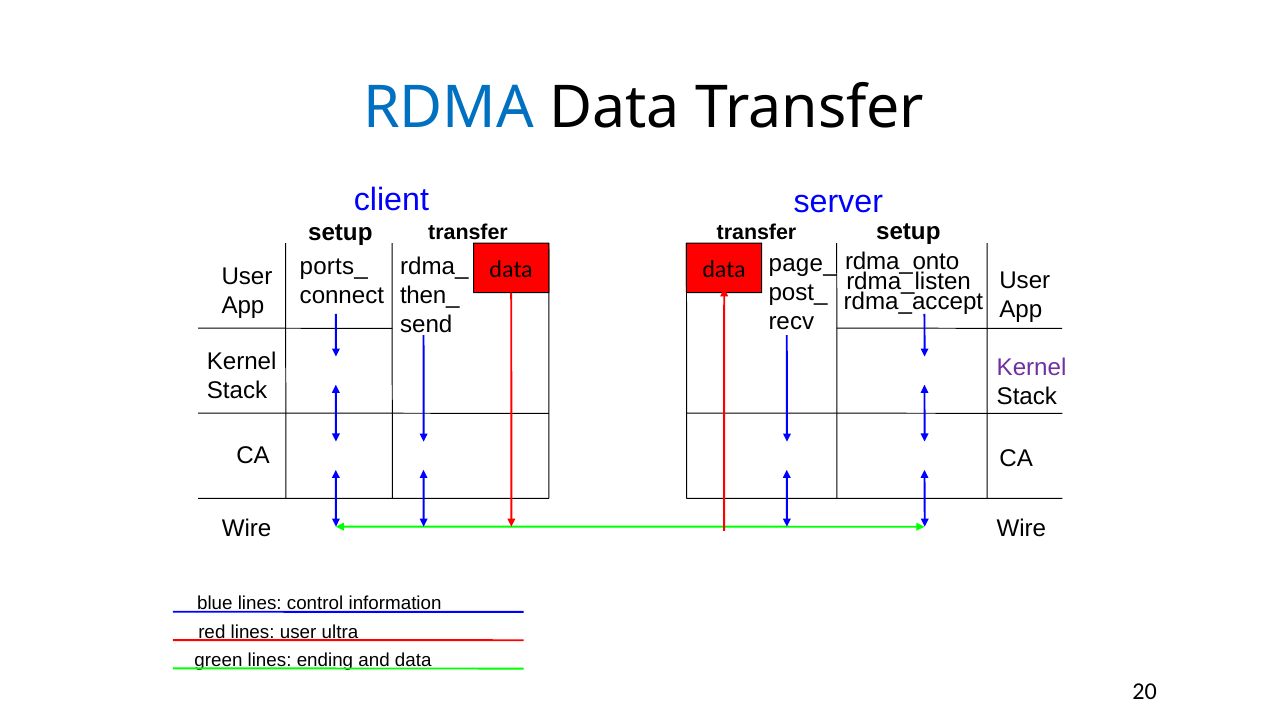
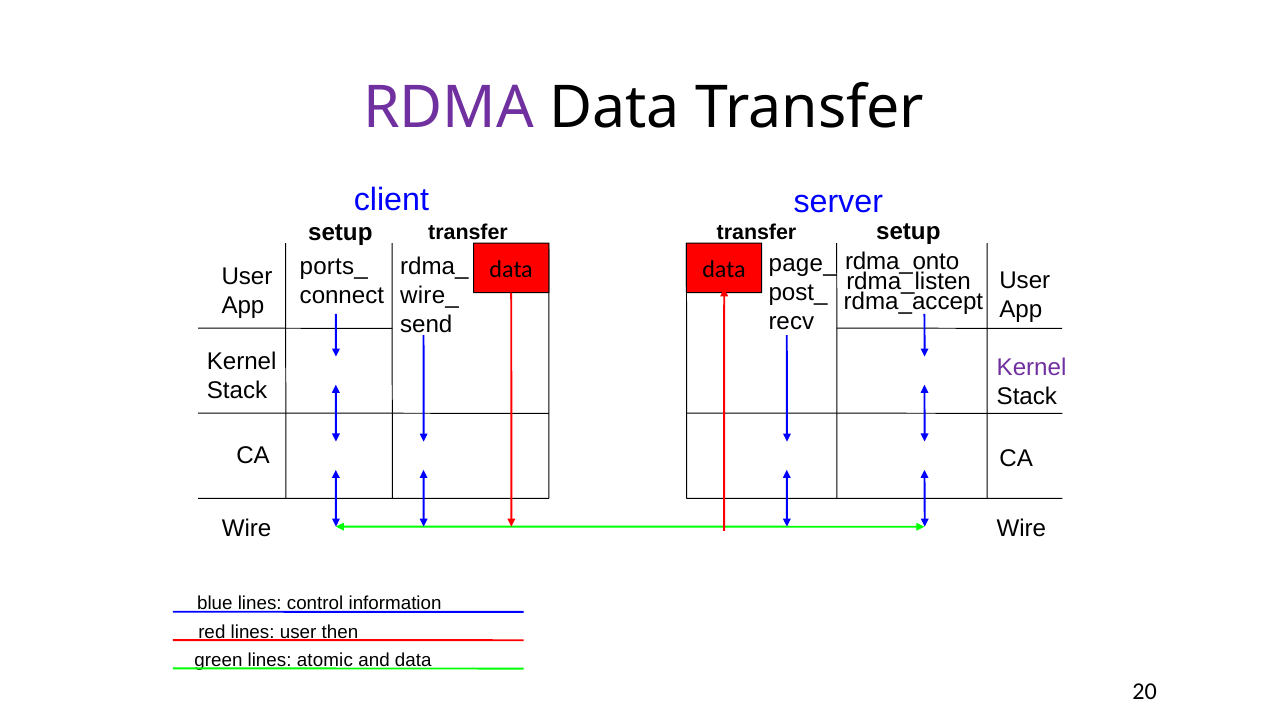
RDMA colour: blue -> purple (449, 108)
then_: then_ -> wire_ (430, 296)
ultra: ultra -> then (340, 633)
ending: ending -> atomic (325, 661)
